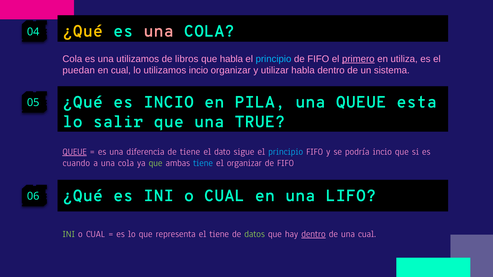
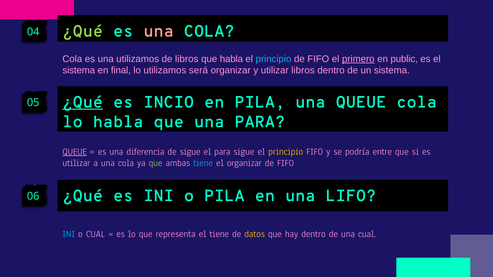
¿Qué colour: yellow -> light green (83, 31)
utiliza: utiliza -> public (404, 59)
puedan: puedan -> sistema (79, 70)
en cual: cual -> final (121, 70)
utilizamos incio: incio -> será (198, 70)
utilizar habla: habla -> libros (303, 70)
¿Qué underline: none -> present (83, 102)
QUEUE esta: esta -> cola (417, 102)
lo salir: salir -> habla (118, 122)
una TRUE: TRUE -> PARA (260, 122)
de tiene: tiene -> sigue (190, 152)
el dato: dato -> para (222, 152)
principio colour: light blue -> yellow (286, 152)
podría incio: incio -> entre (382, 152)
cuando: cuando -> utilizar (76, 163)
es INI o CUAL: CUAL -> PILA (224, 196)
INI colour: light green -> light blue (69, 234)
datos colour: light green -> yellow (255, 234)
dentro underline: present -> none (313, 234)
